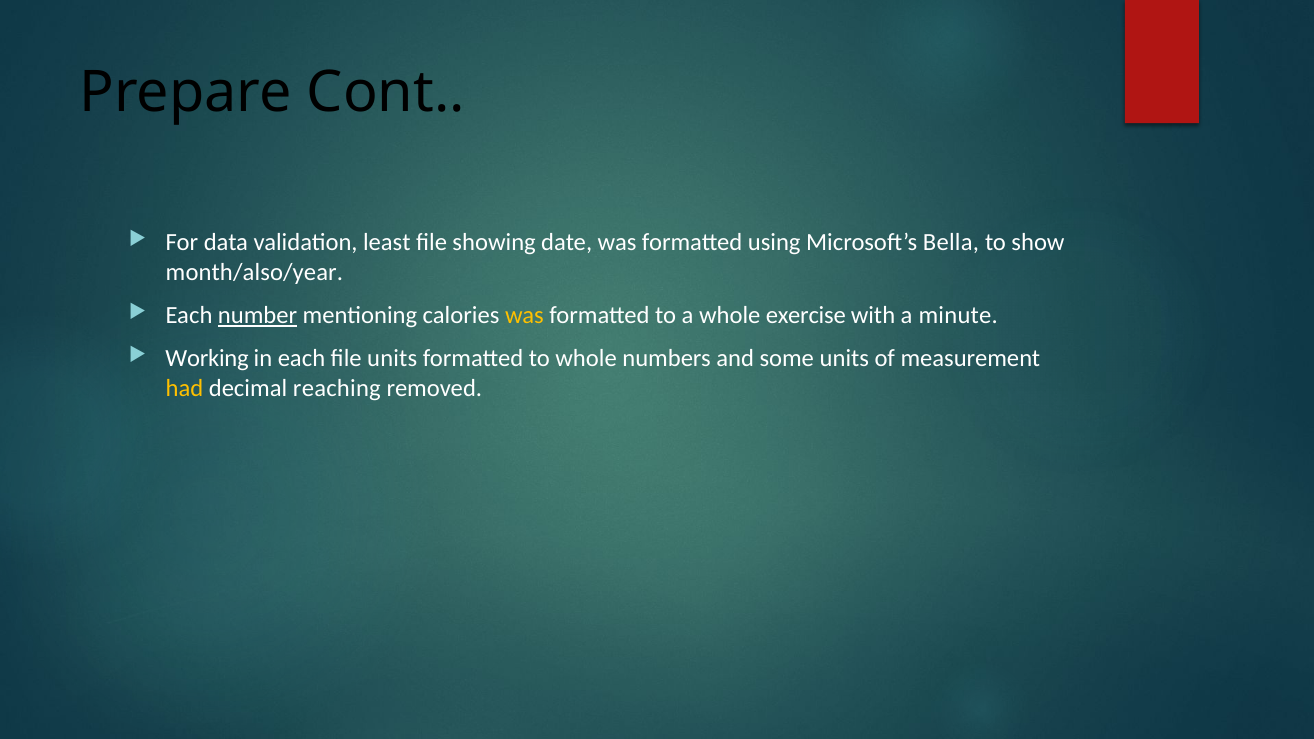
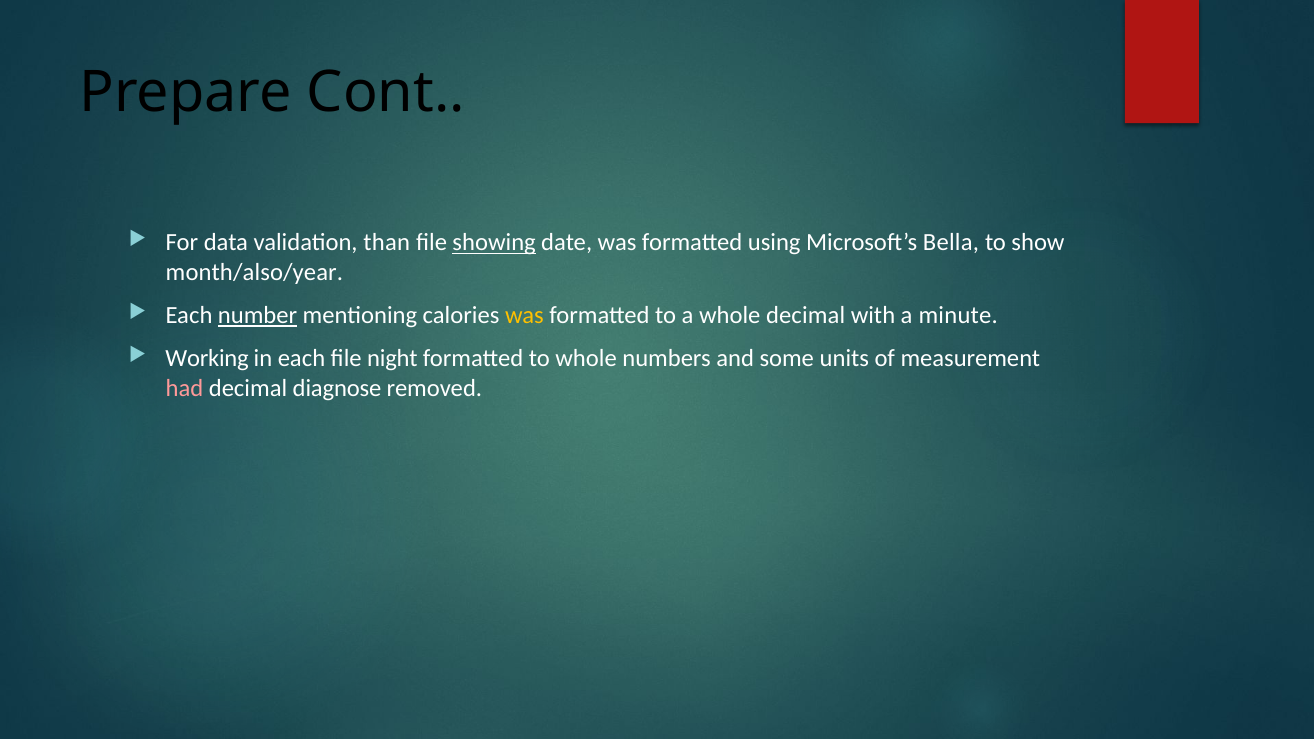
least: least -> than (387, 243)
showing underline: none -> present (494, 243)
whole exercise: exercise -> decimal (806, 316)
file units: units -> night (392, 359)
had colour: yellow -> pink (185, 388)
reaching: reaching -> diagnose (337, 388)
